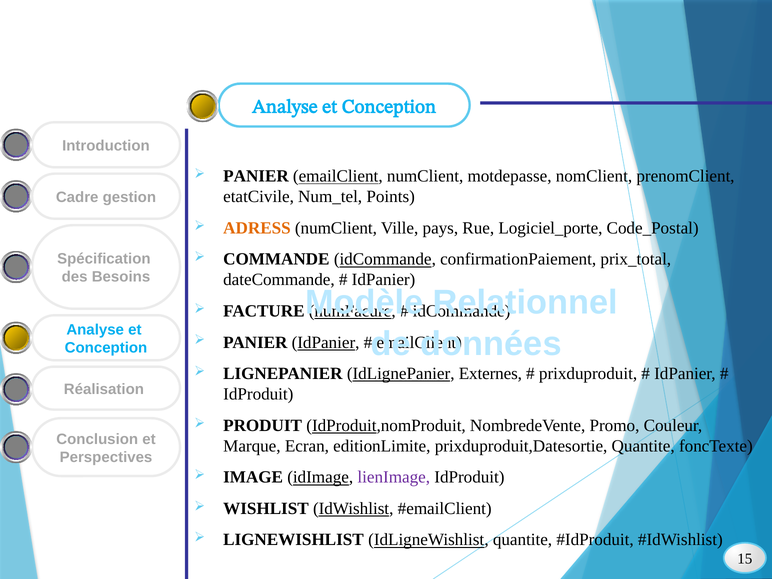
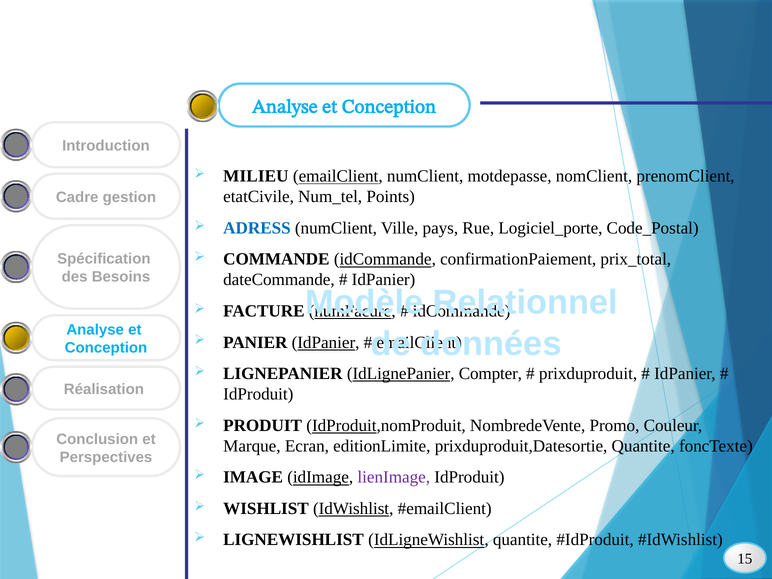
PANIER: PANIER -> MILIEU (256, 176)
ADRESS colour: orange -> blue (257, 228)
Externes: Externes -> Compter (490, 374)
